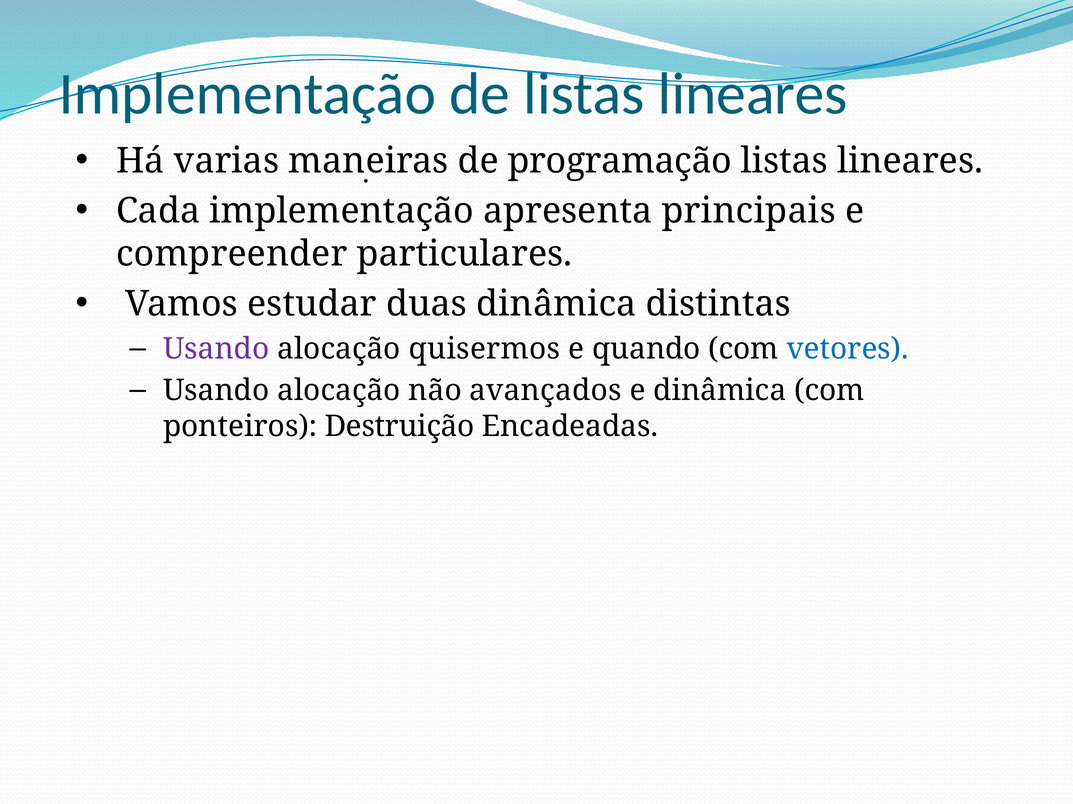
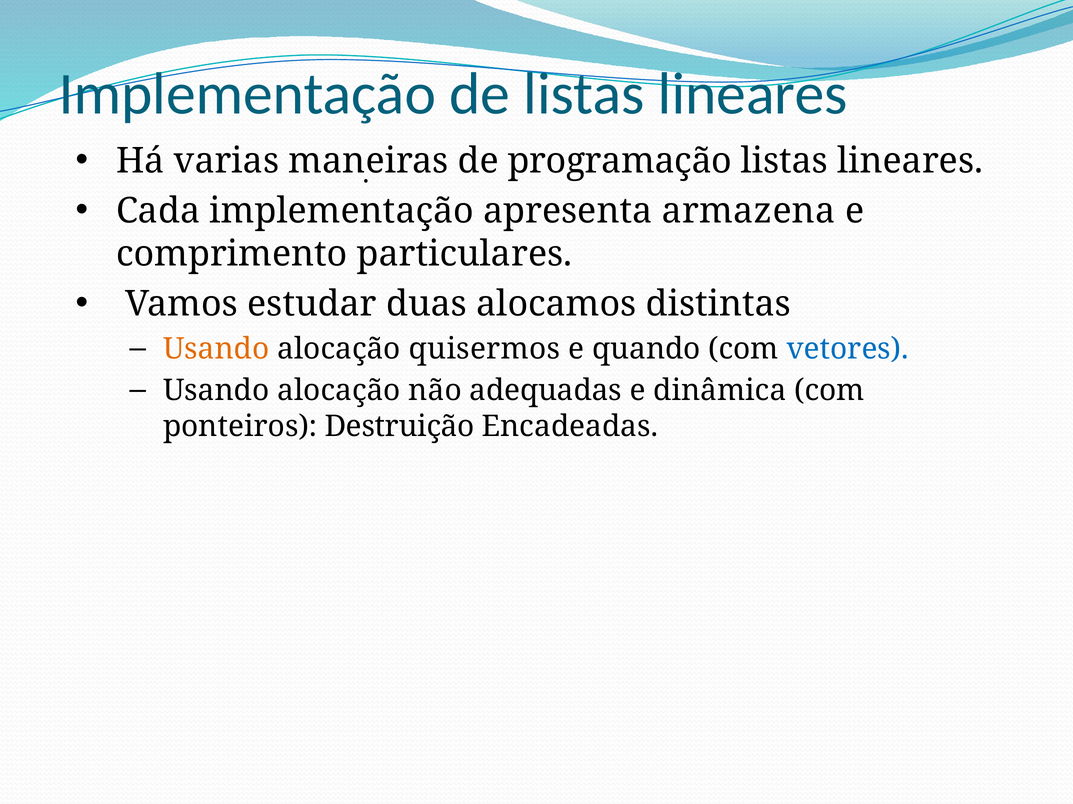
principais: principais -> armazena (749, 211)
compreender: compreender -> comprimento (232, 254)
duas dinâmica: dinâmica -> alocamos (556, 304)
Usando colour: purple -> orange (216, 349)
avançados: avançados -> adequadas (546, 391)
